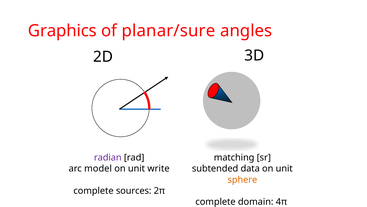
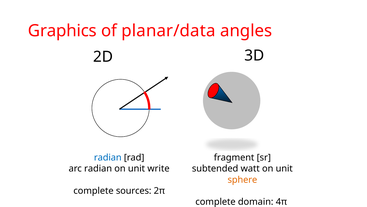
planar/sure: planar/sure -> planar/data (168, 31)
radian colour: purple -> blue (108, 157)
matching: matching -> fragment (234, 157)
arc model: model -> radian (98, 168)
data: data -> watt (250, 168)
